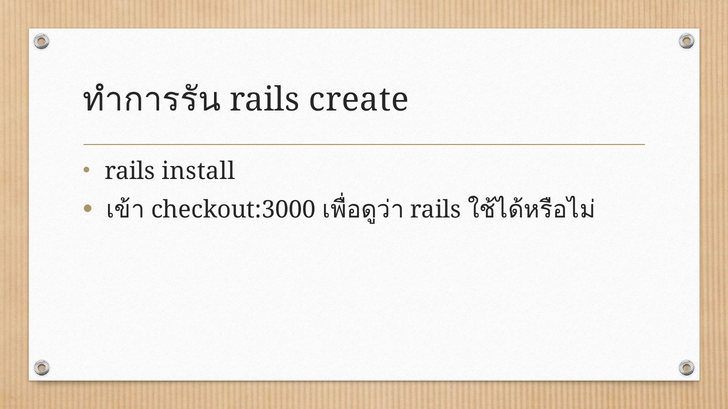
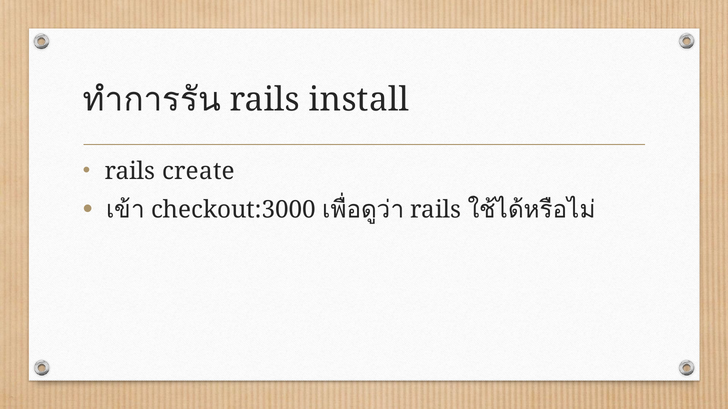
create: create -> install (359, 100)
install: install -> create (199, 172)
